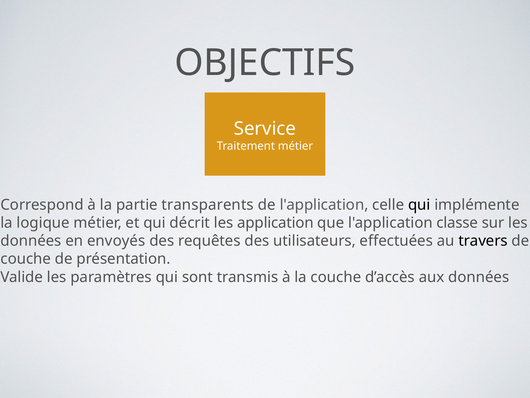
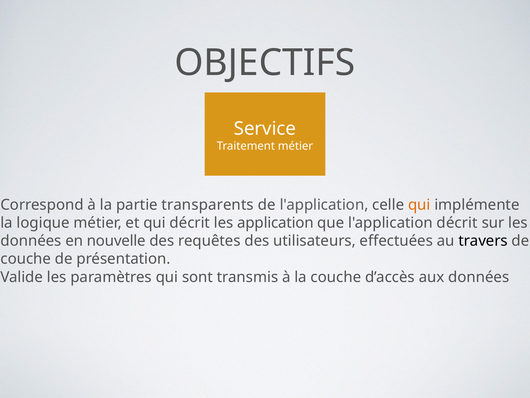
qui colour: black -> orange (419, 205)
l'application classe: classe -> décrit (457, 223)
envoyés: envoyés -> nouvelle (116, 241)
